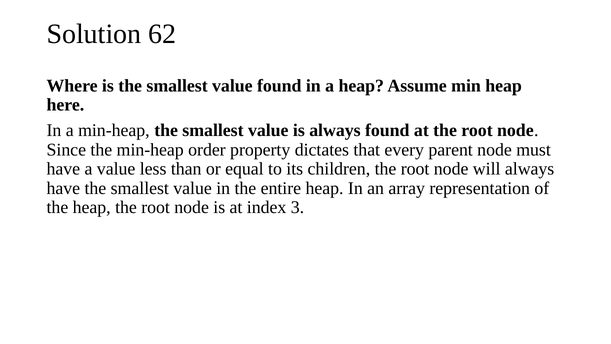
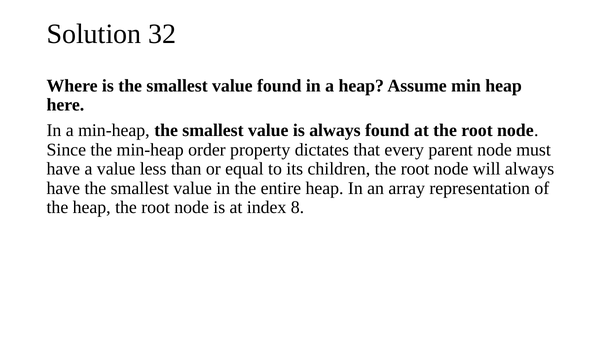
62: 62 -> 32 (162, 34)
3: 3 -> 8 (297, 207)
